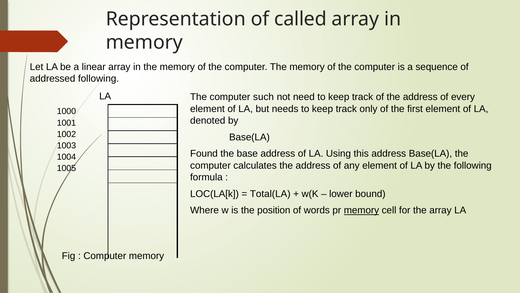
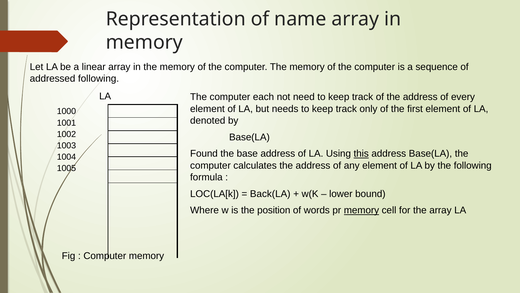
called: called -> name (300, 19)
such: such -> each (264, 97)
this underline: none -> present (361, 154)
Total(LA: Total(LA -> Back(LA (270, 193)
